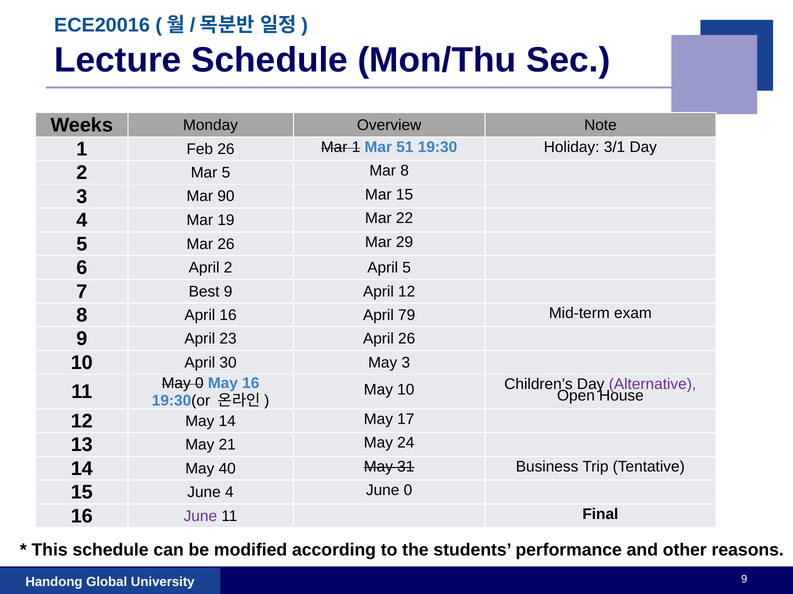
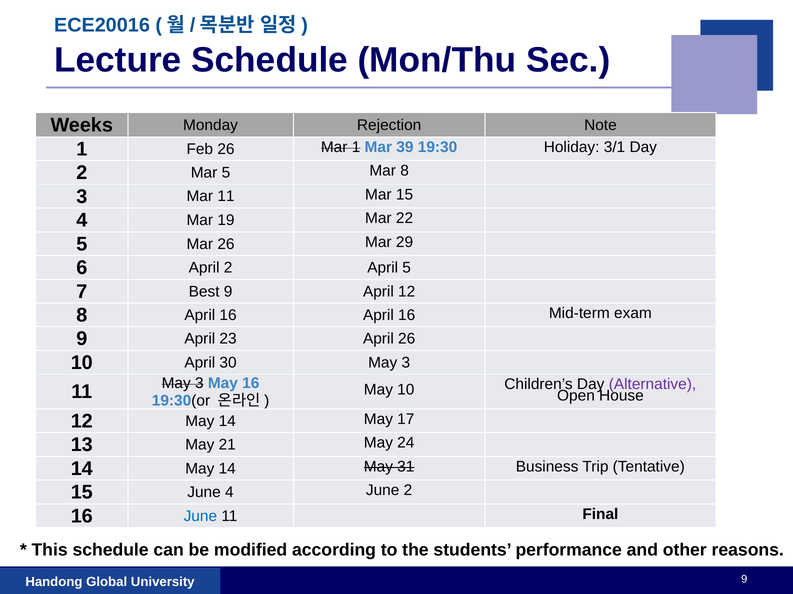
Overview: Overview -> Rejection (389, 125)
51: 51 -> 39 (405, 147)
Mar 90: 90 -> 11 (226, 197)
16 April 79: 79 -> 16 (407, 316)
11 May 0: 0 -> 3 (199, 384)
14 May 40: 40 -> 14 (227, 469)
June 0: 0 -> 2 (408, 491)
June colour: purple -> blue (200, 517)
